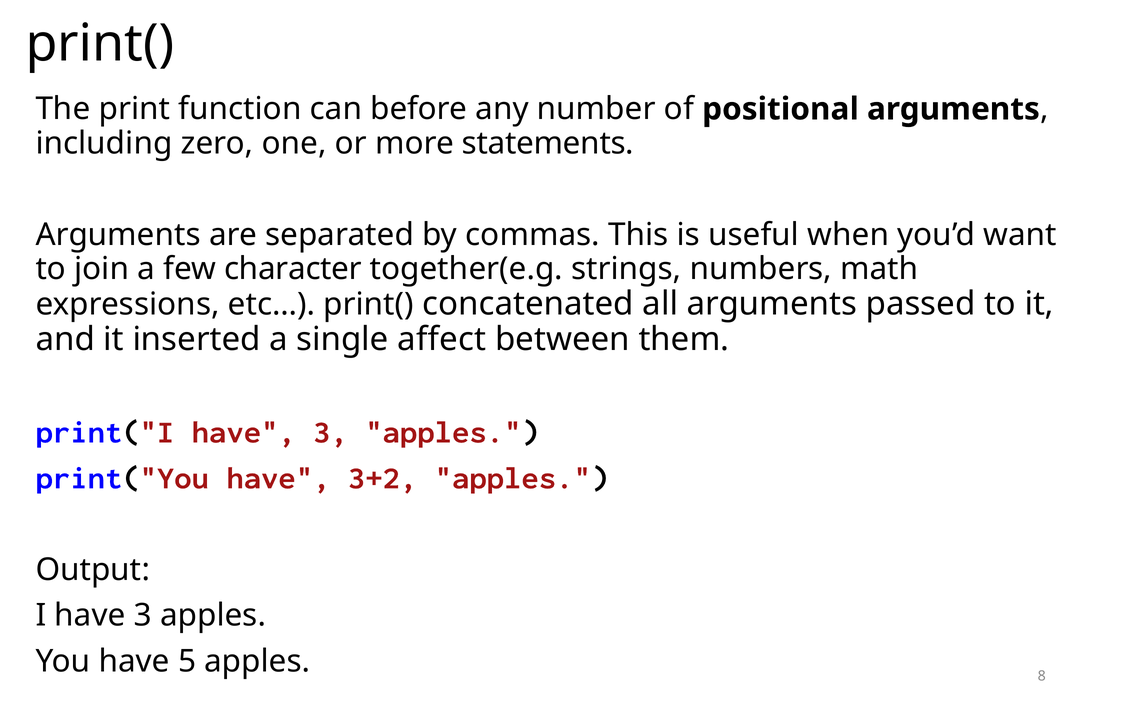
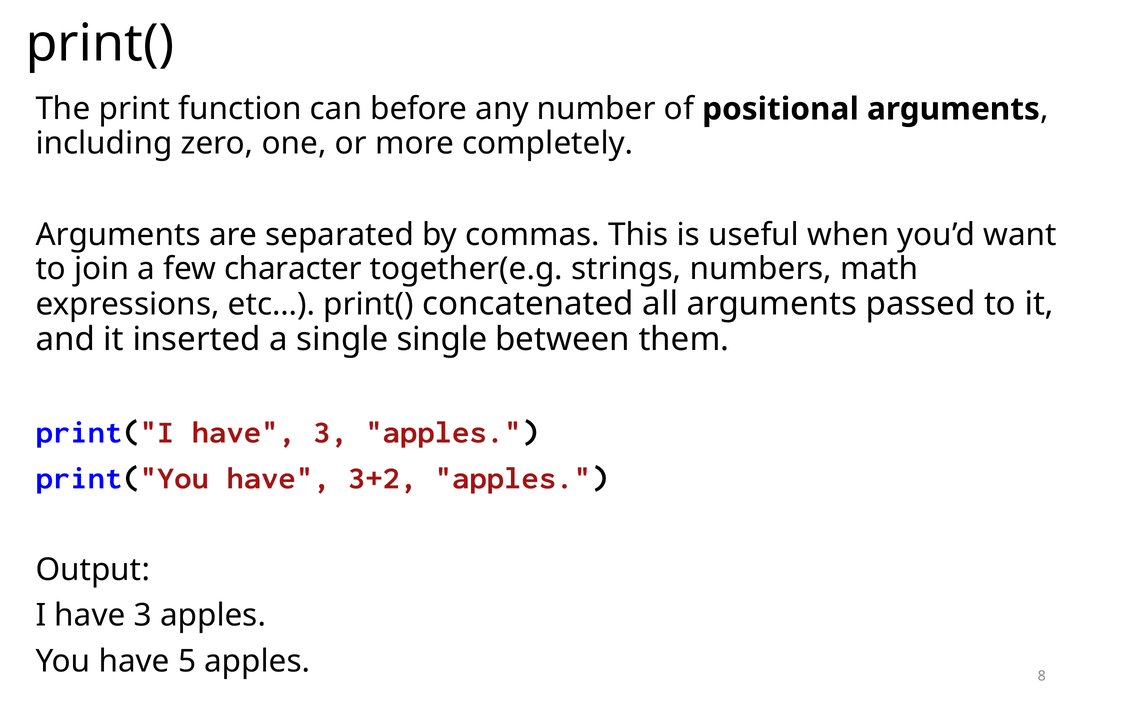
statements: statements -> completely (548, 143)
single affect: affect -> single (442, 340)
